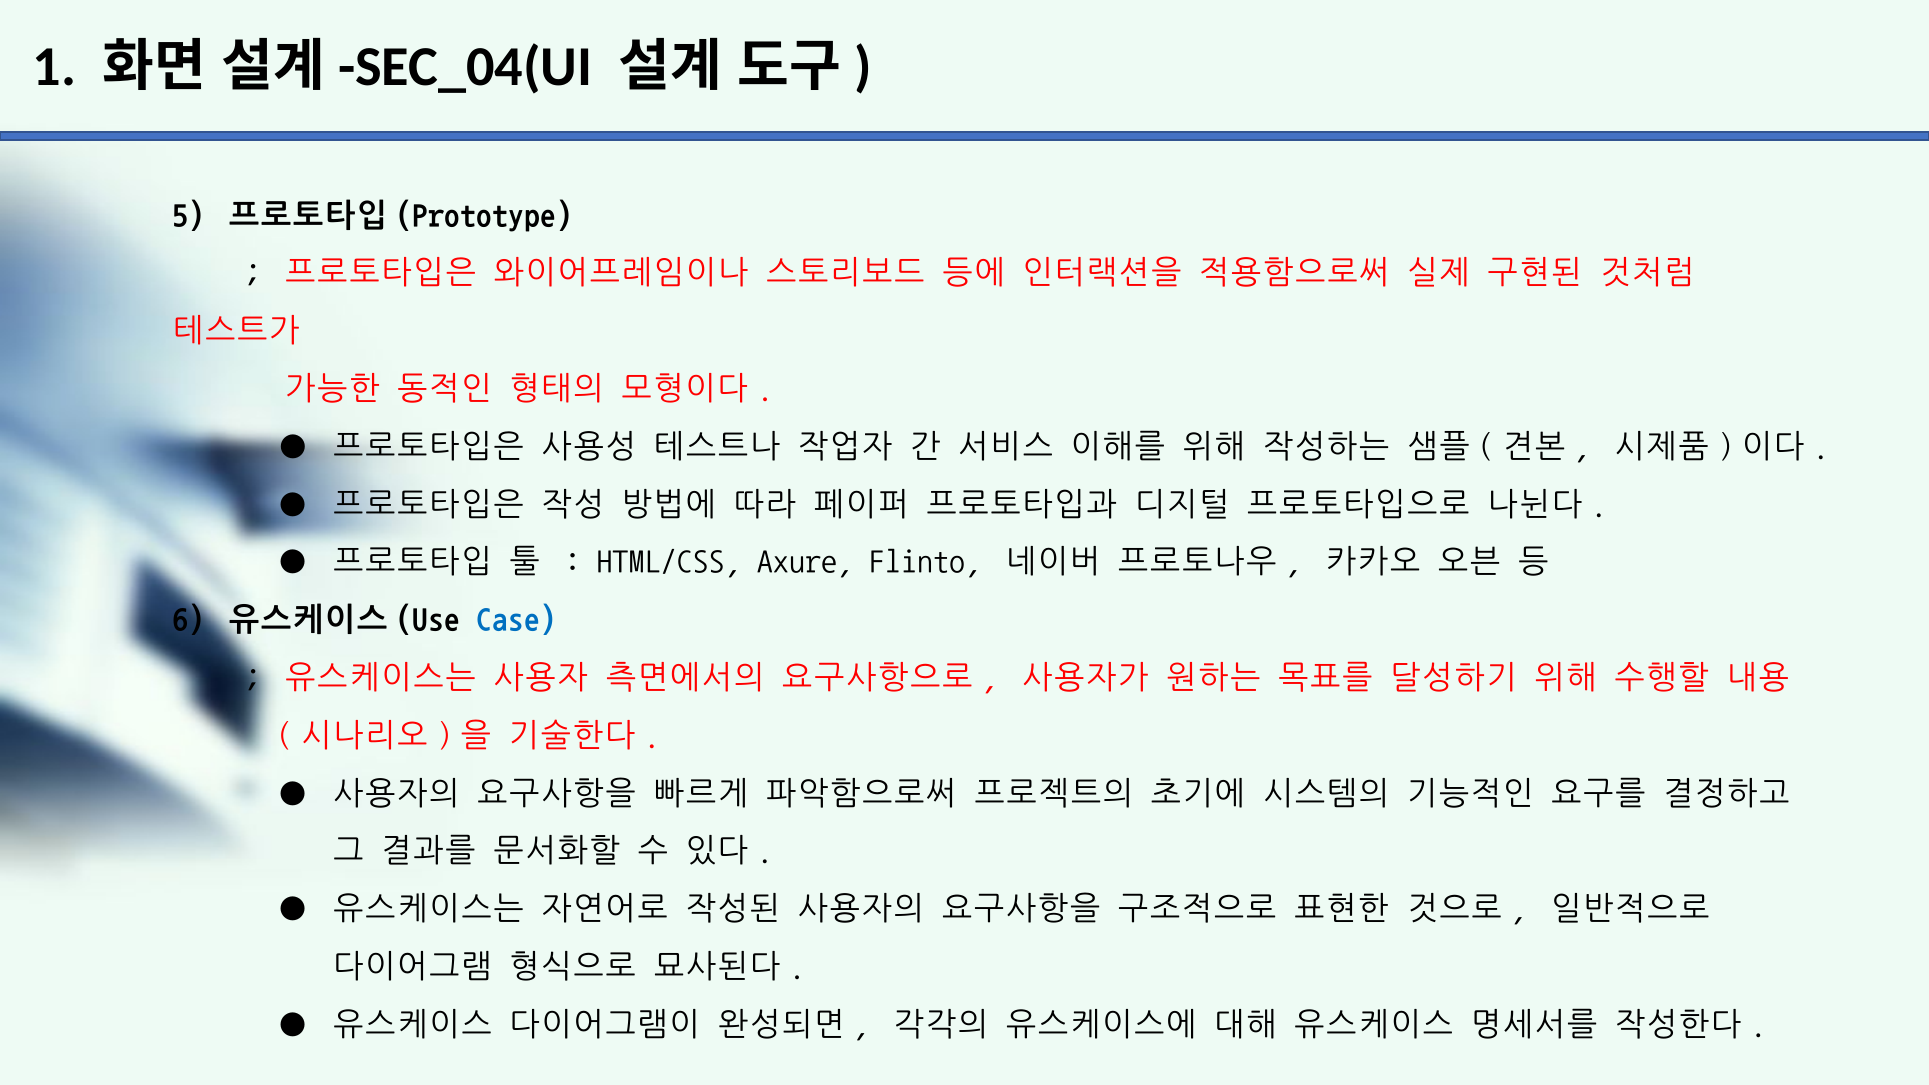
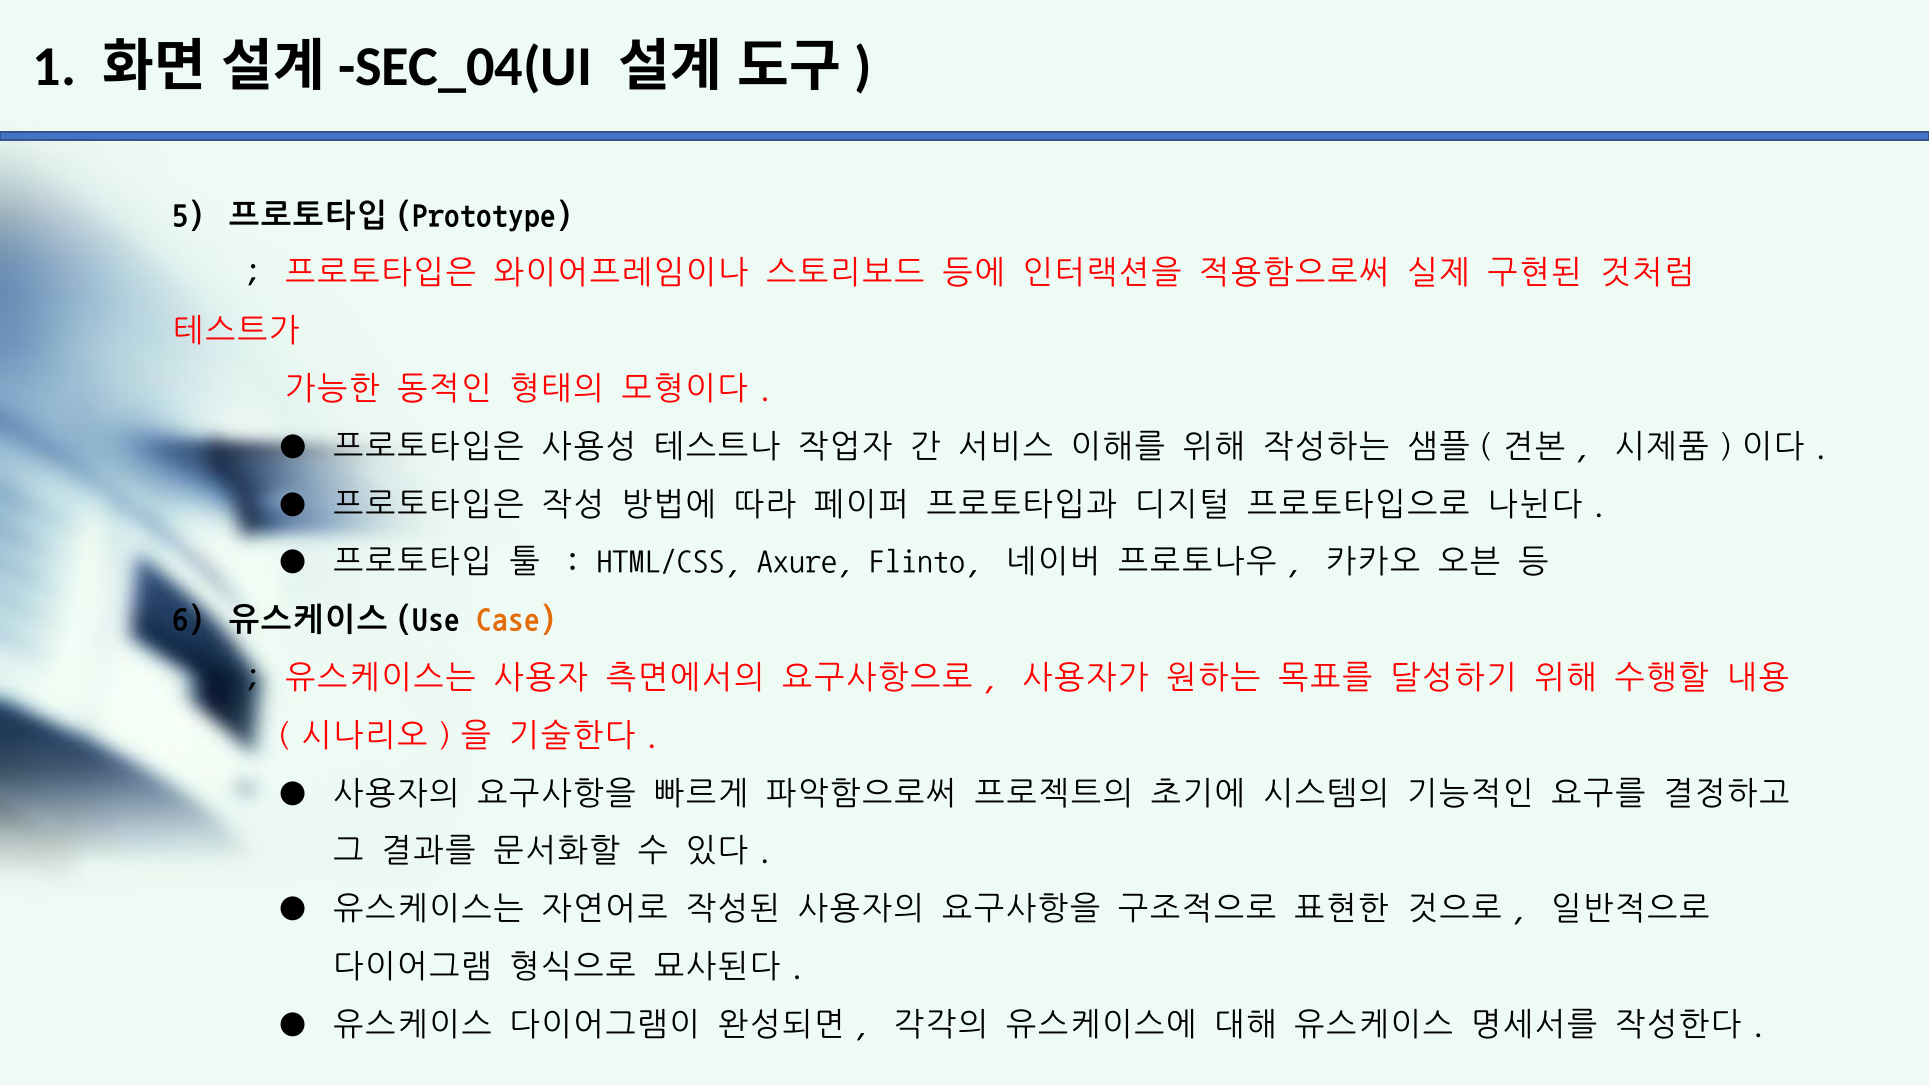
Case colour: blue -> orange (516, 619)
